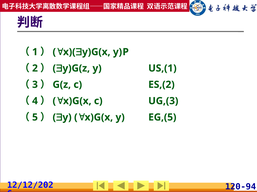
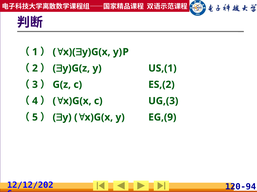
EG,(5: EG,(5 -> EG,(9 (162, 118)
